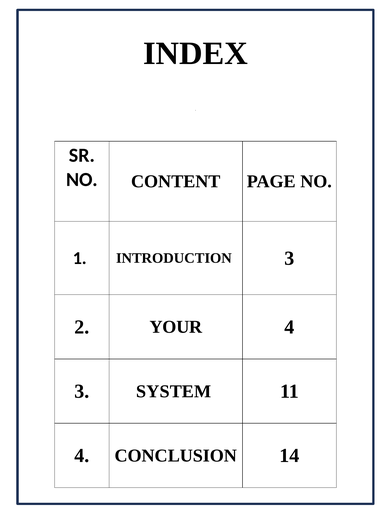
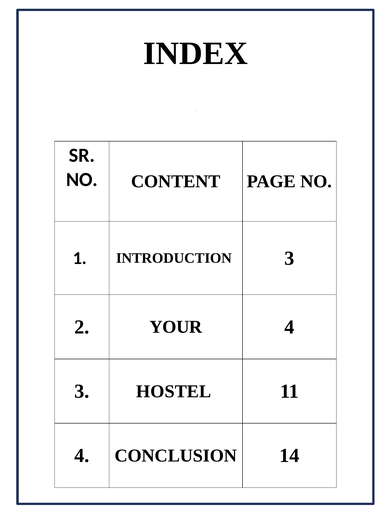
SYSTEM: SYSTEM -> HOSTEL (174, 392)
